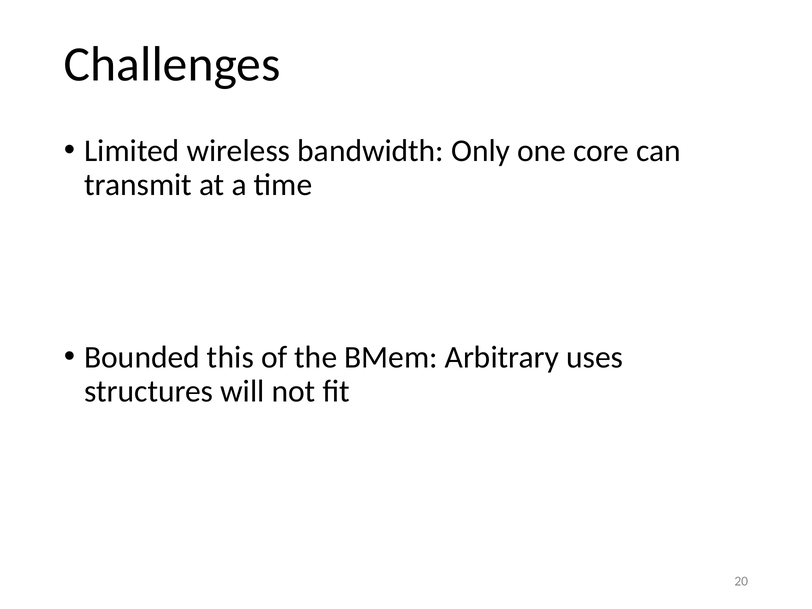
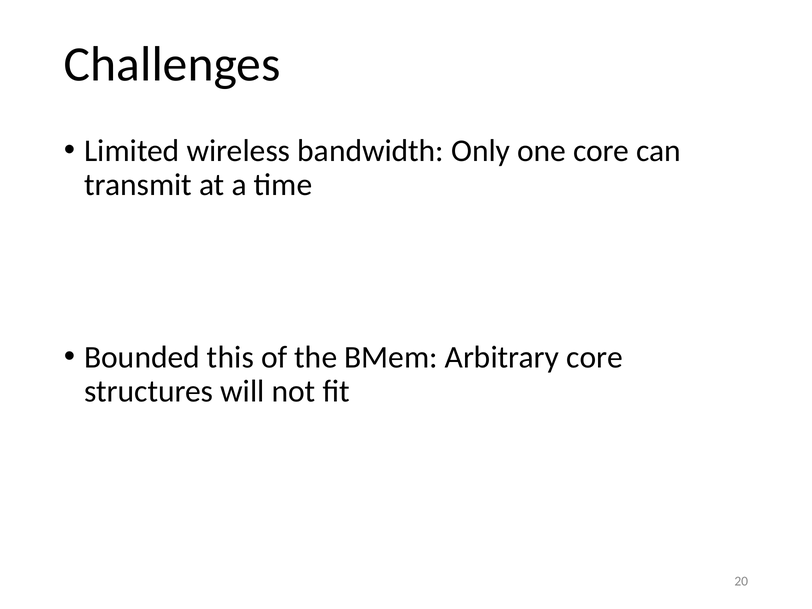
Arbitrary uses: uses -> core (595, 357)
